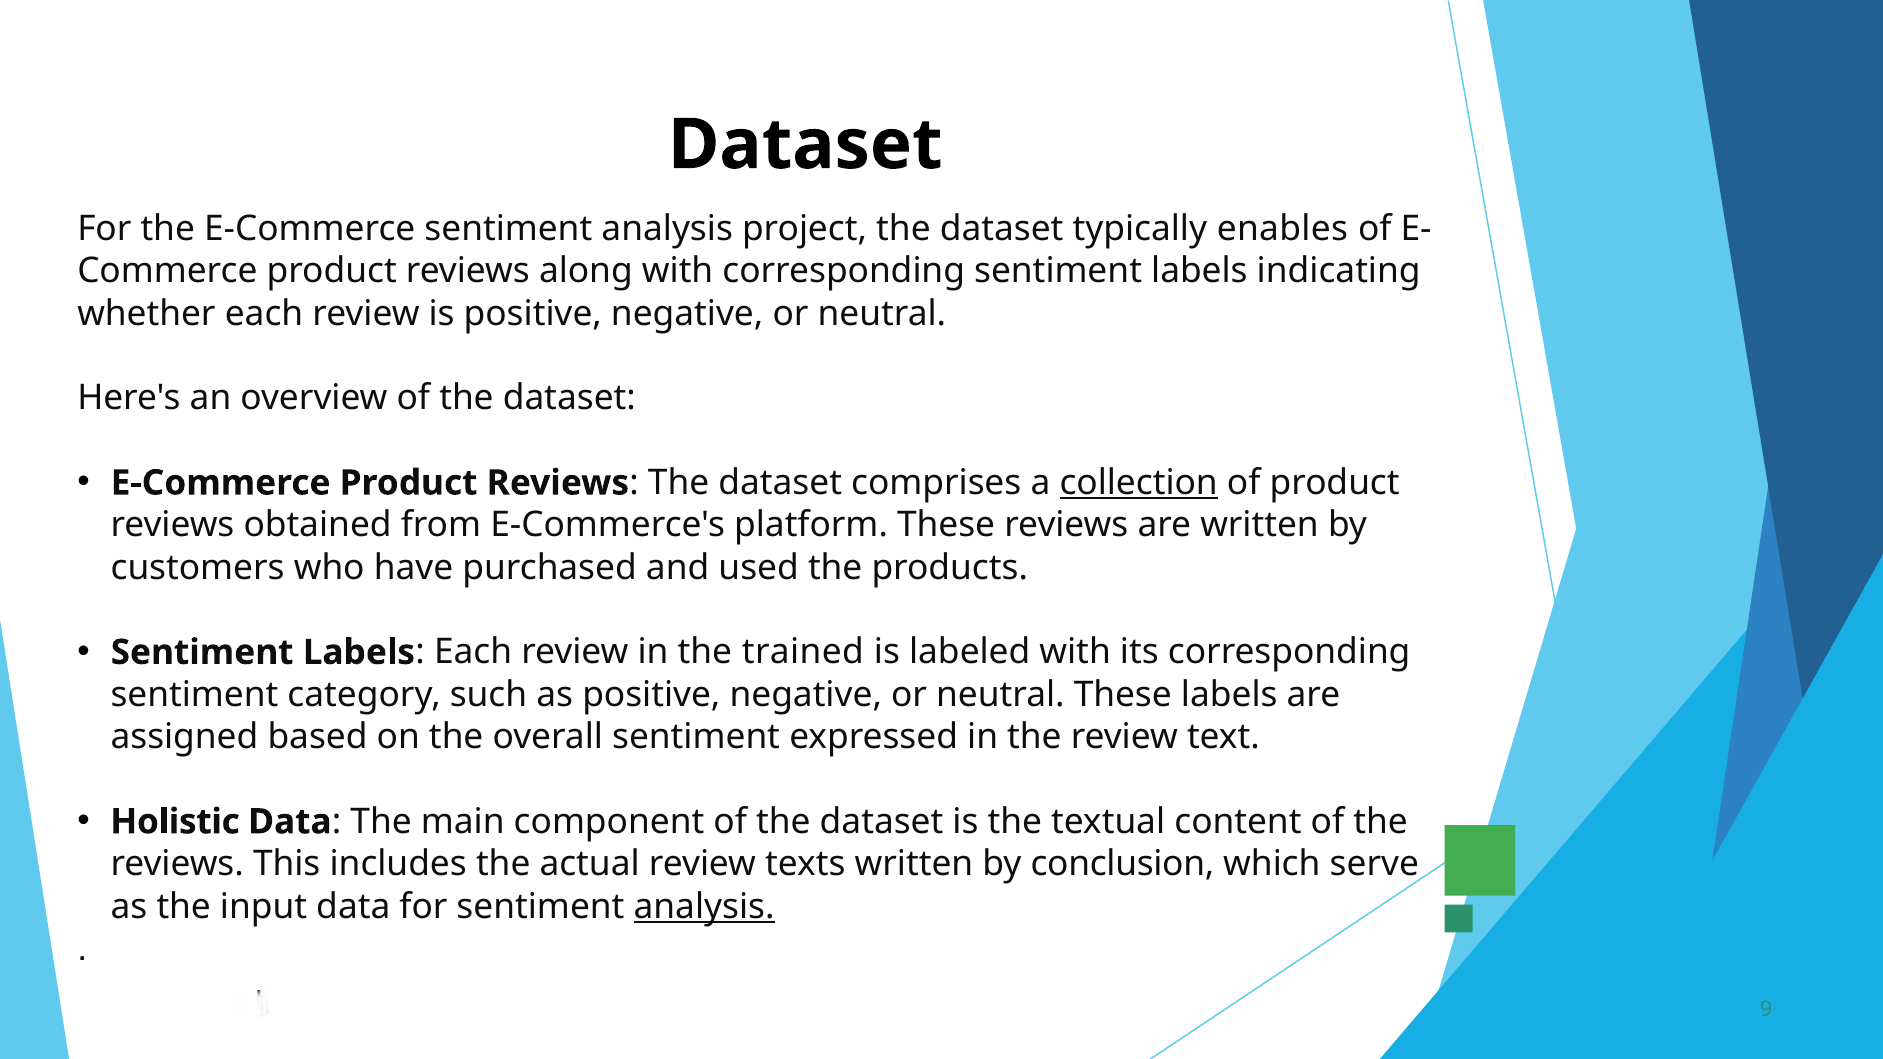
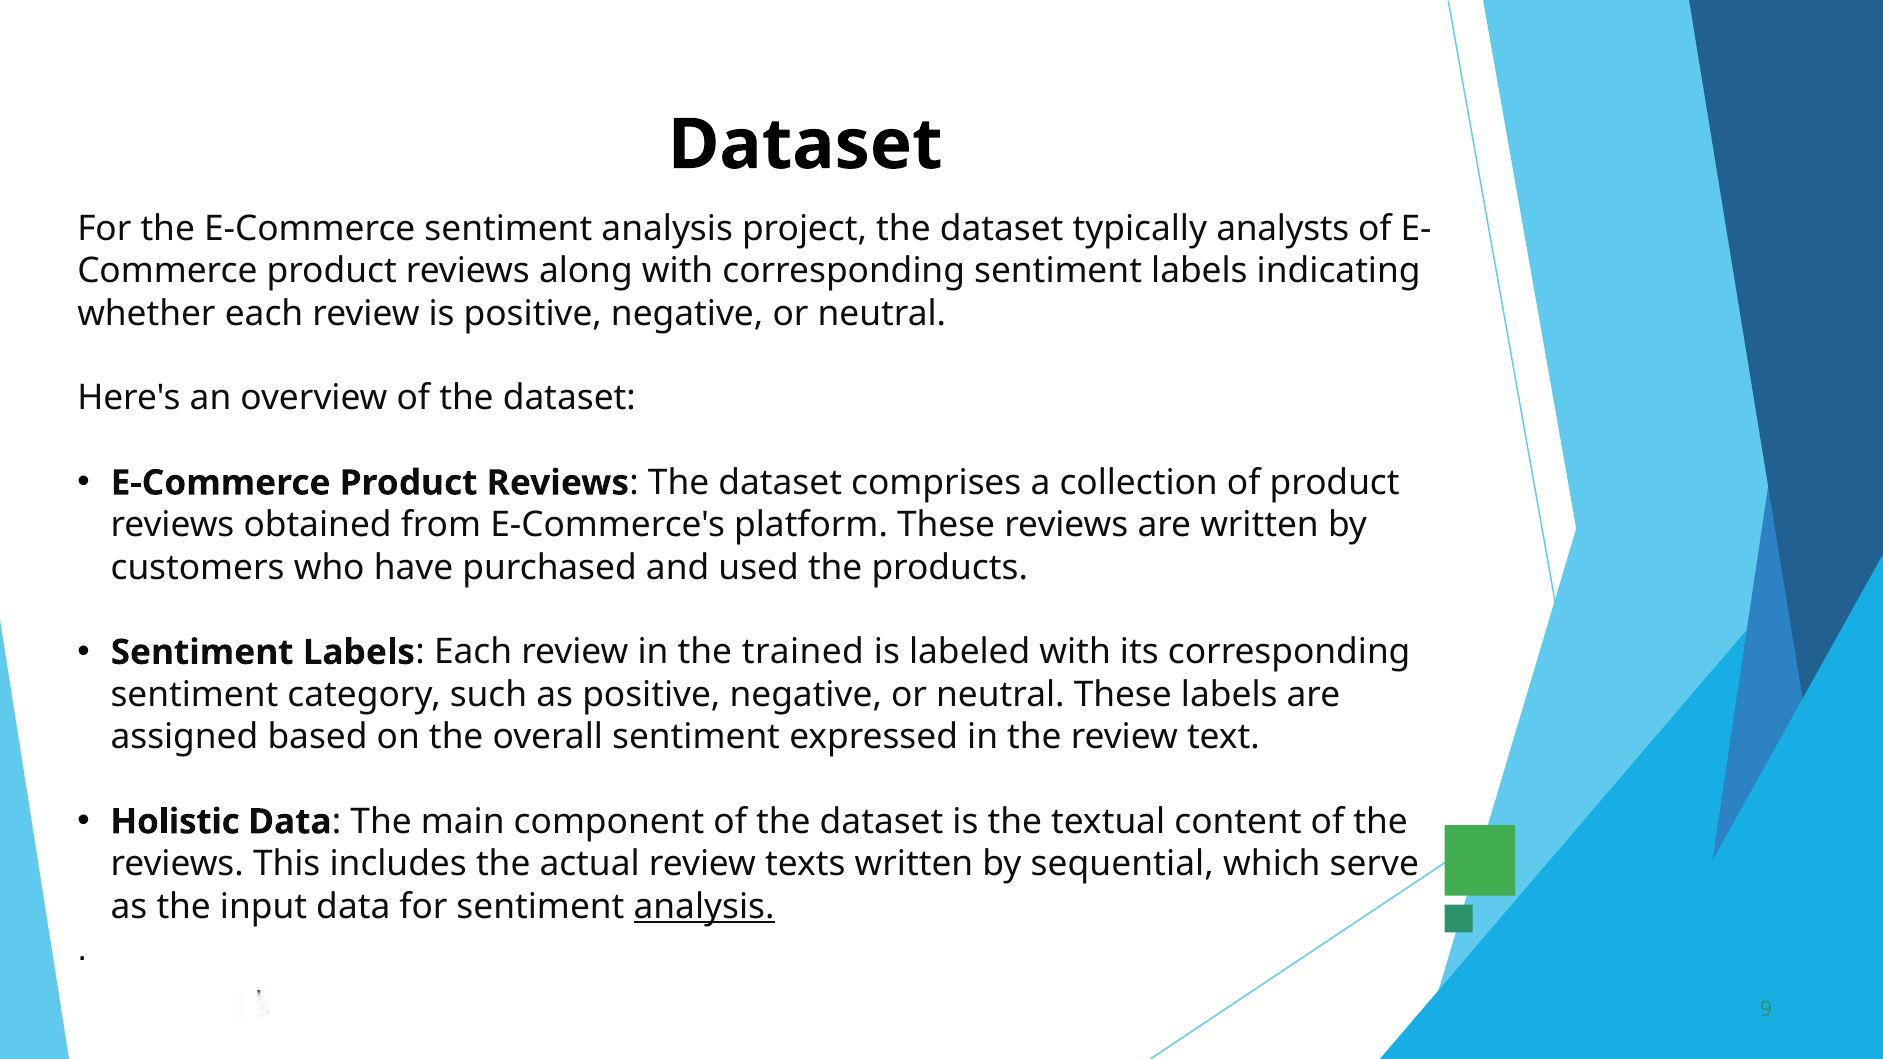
enables: enables -> analysts (1283, 229)
collection underline: present -> none (1139, 483)
conclusion: conclusion -> sequential (1122, 864)
